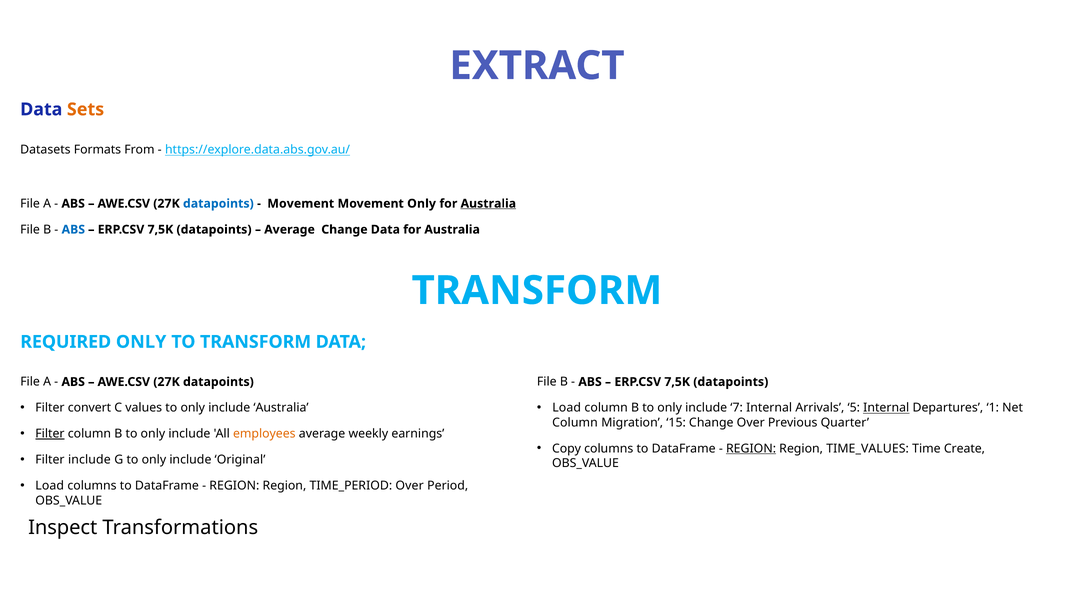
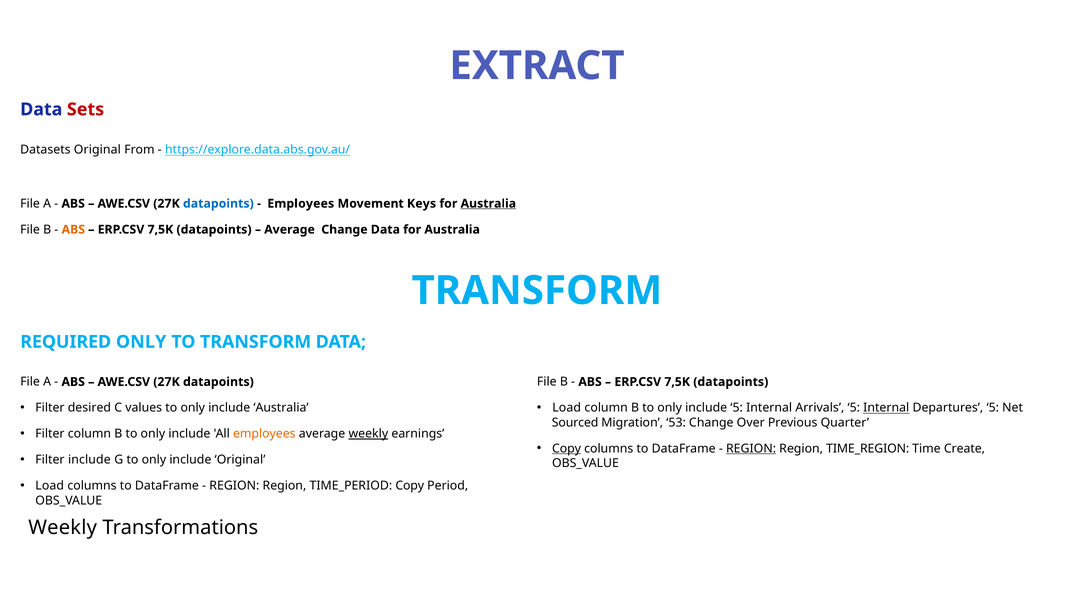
Sets colour: orange -> red (86, 109)
Datasets Formats: Formats -> Original (97, 150)
Movement: Movement -> Employees (301, 204)
Movement Only: Only -> Keys (422, 204)
ABS colour: blue -> orange (73, 230)
convert: convert -> desired (89, 408)
include 7: 7 -> 5 (737, 408)
Departures 1: 1 -> 5 (993, 408)
Column: Column -> Sourced (575, 423)
15: 15 -> 53 (676, 423)
Filter underline: present -> none (50, 434)
weekly underline: none -> present (368, 434)
Copy underline: none -> present (567, 449)
TIME_VALUES: TIME_VALUES -> TIME_REGION (868, 449)
TIME_PERIOD Over: Over -> Copy (410, 486)
Inspect: Inspect -> Weekly (63, 528)
